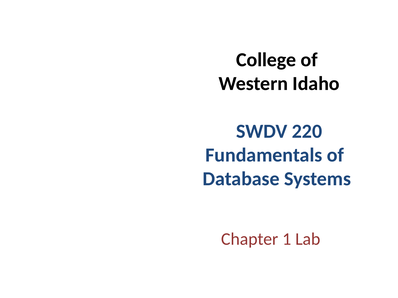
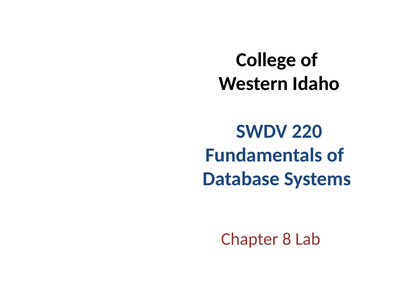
1: 1 -> 8 (287, 239)
